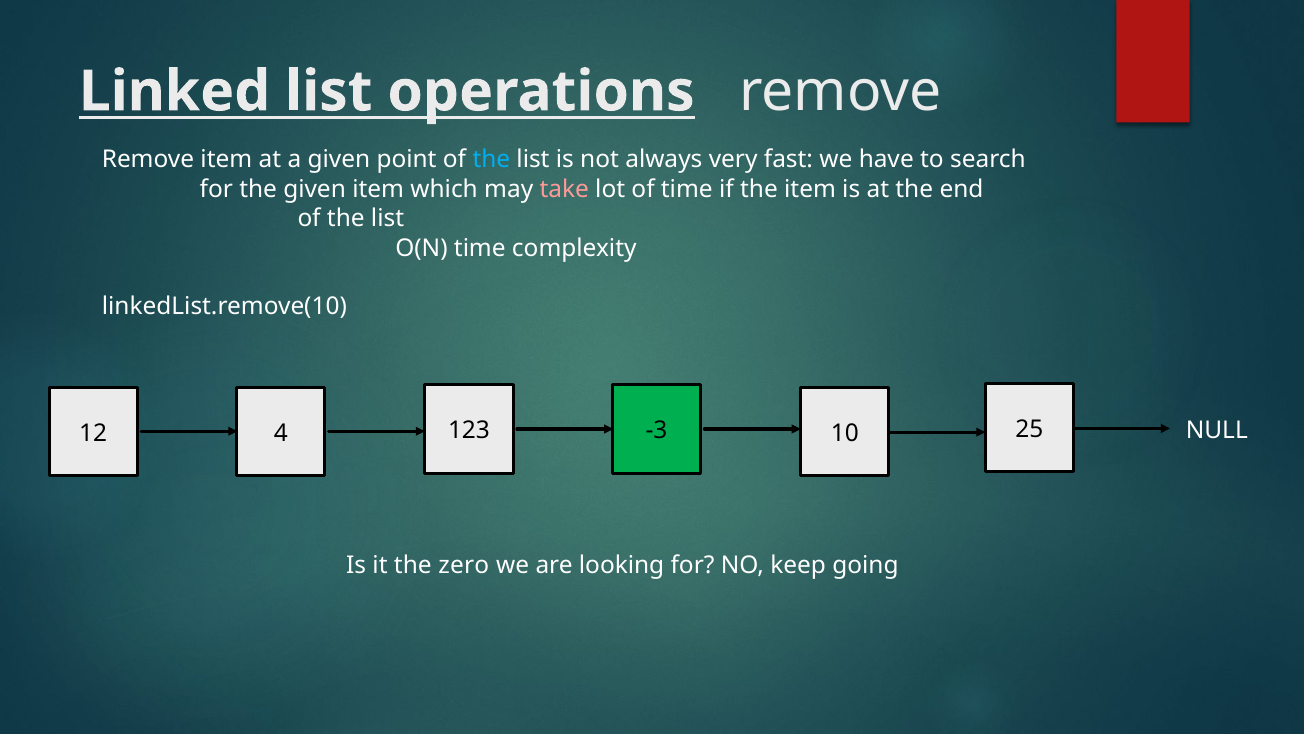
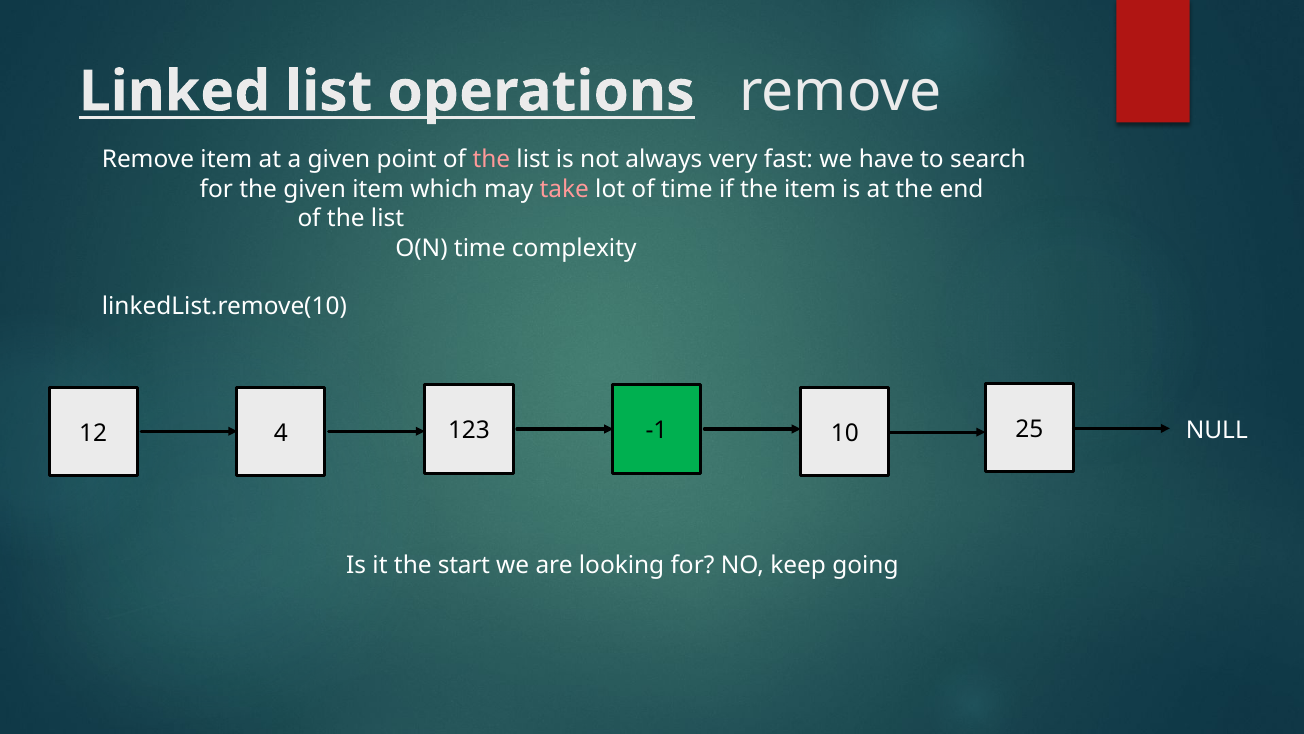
the colour: light blue -> pink (491, 160)
-3: -3 -> -1 (657, 430)
zero: zero -> start (464, 565)
